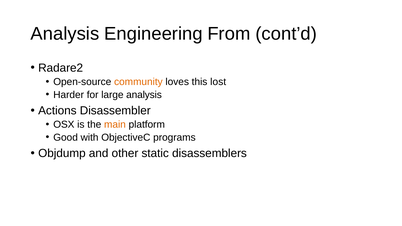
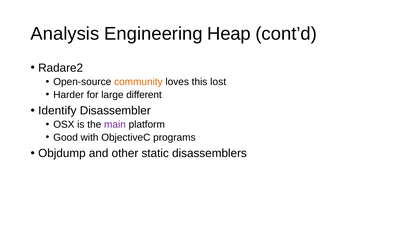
From: From -> Heap (229, 34)
large analysis: analysis -> different (144, 95)
Actions: Actions -> Identify (57, 111)
main colour: orange -> purple (115, 125)
